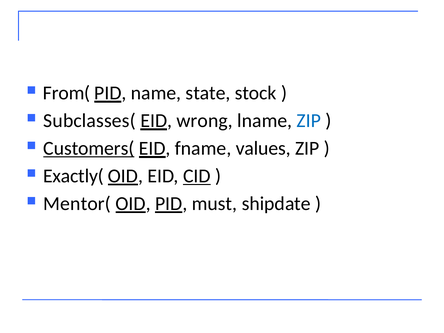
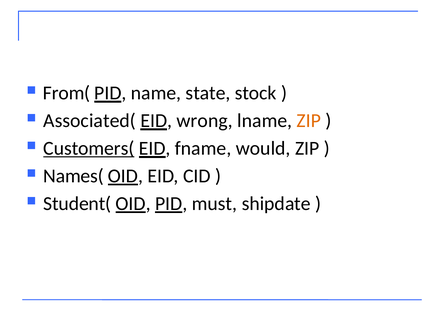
Subclasses(: Subclasses( -> Associated( (90, 121)
ZIP colour: blue -> orange (309, 121)
values: values -> would (263, 148)
Exactly(: Exactly( -> Names( (73, 176)
CID underline: present -> none (197, 176)
Mentor(: Mentor( -> Student( (77, 204)
